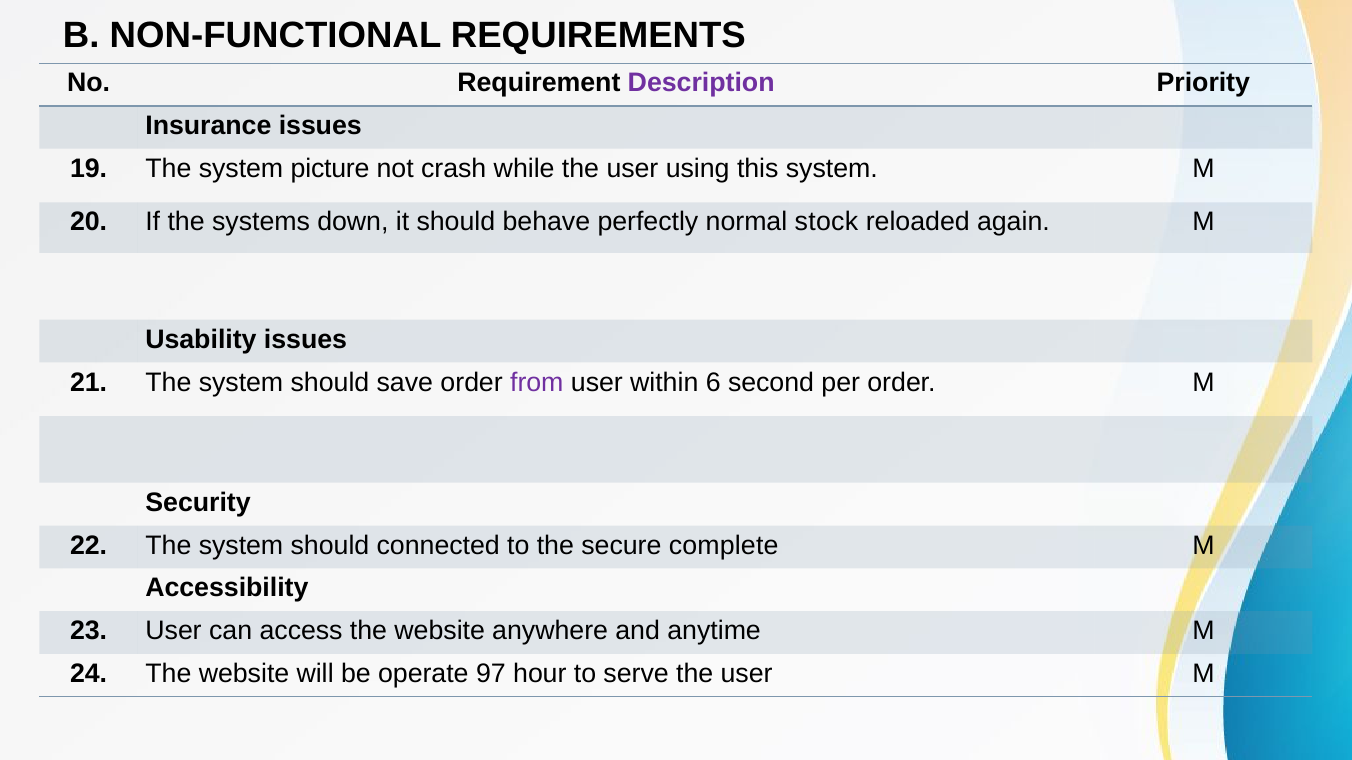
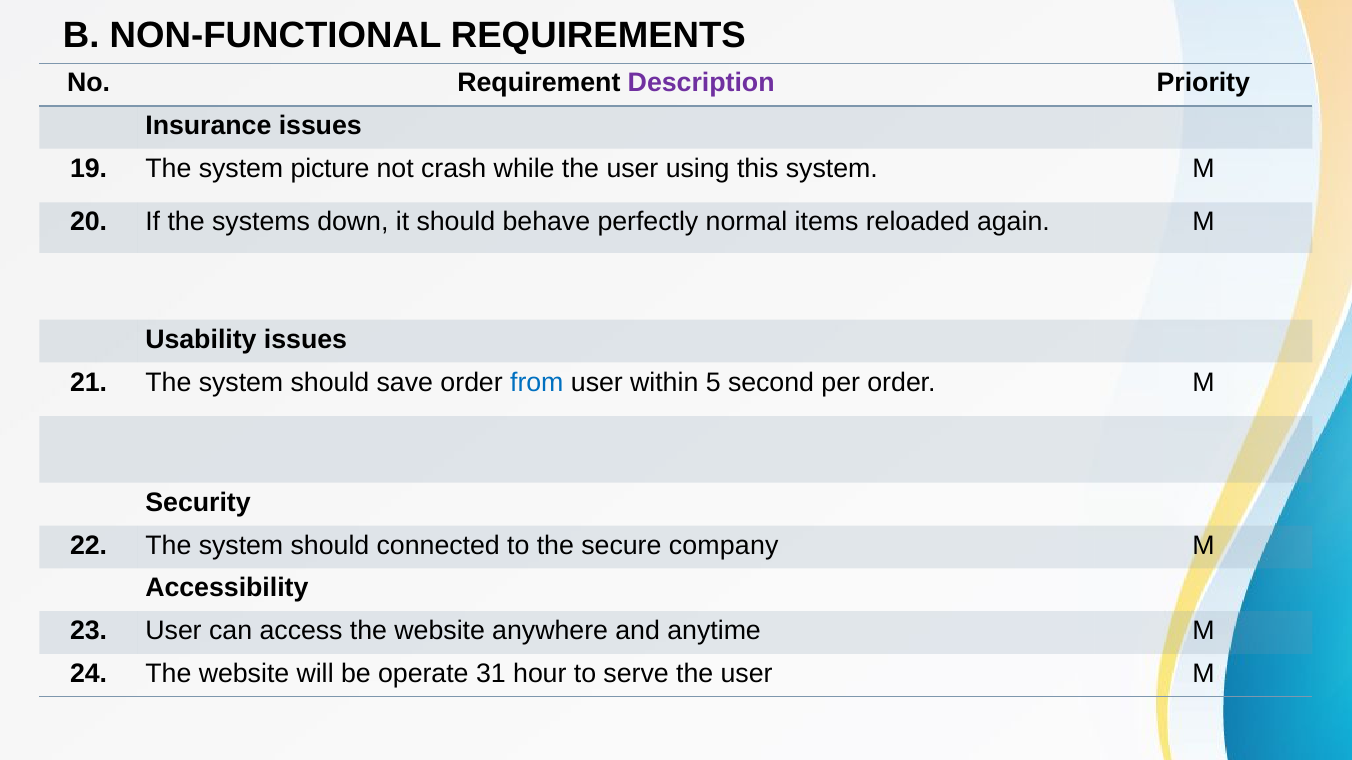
stock: stock -> items (827, 222)
from colour: purple -> blue (537, 382)
6: 6 -> 5 (713, 382)
complete: complete -> company (724, 546)
97: 97 -> 31 (491, 674)
